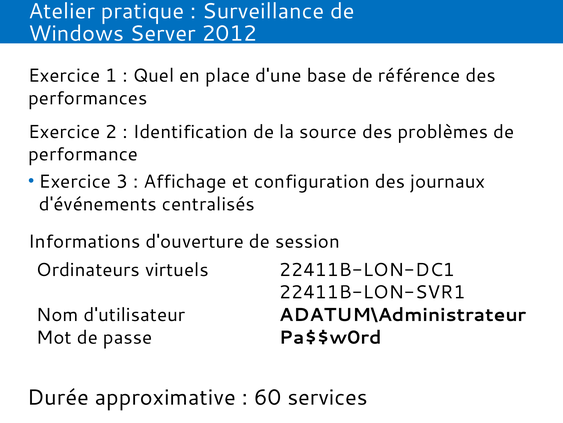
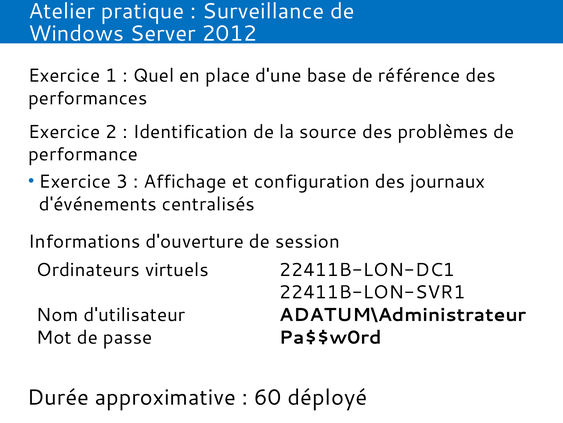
services: services -> déployé (327, 397)
